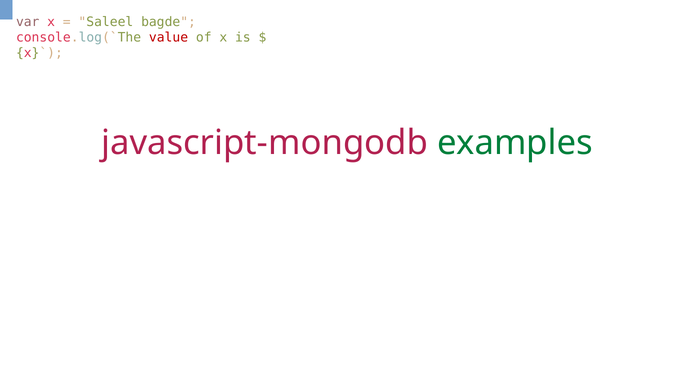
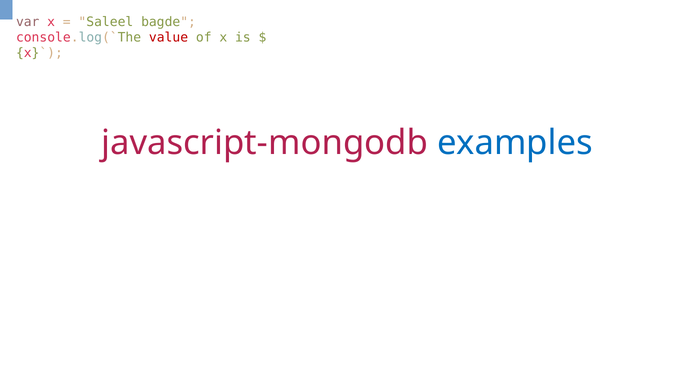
examples colour: green -> blue (515, 143)
